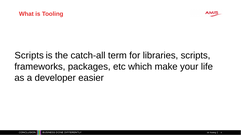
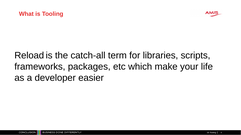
Scripts: Scripts -> Reload (29, 56)
